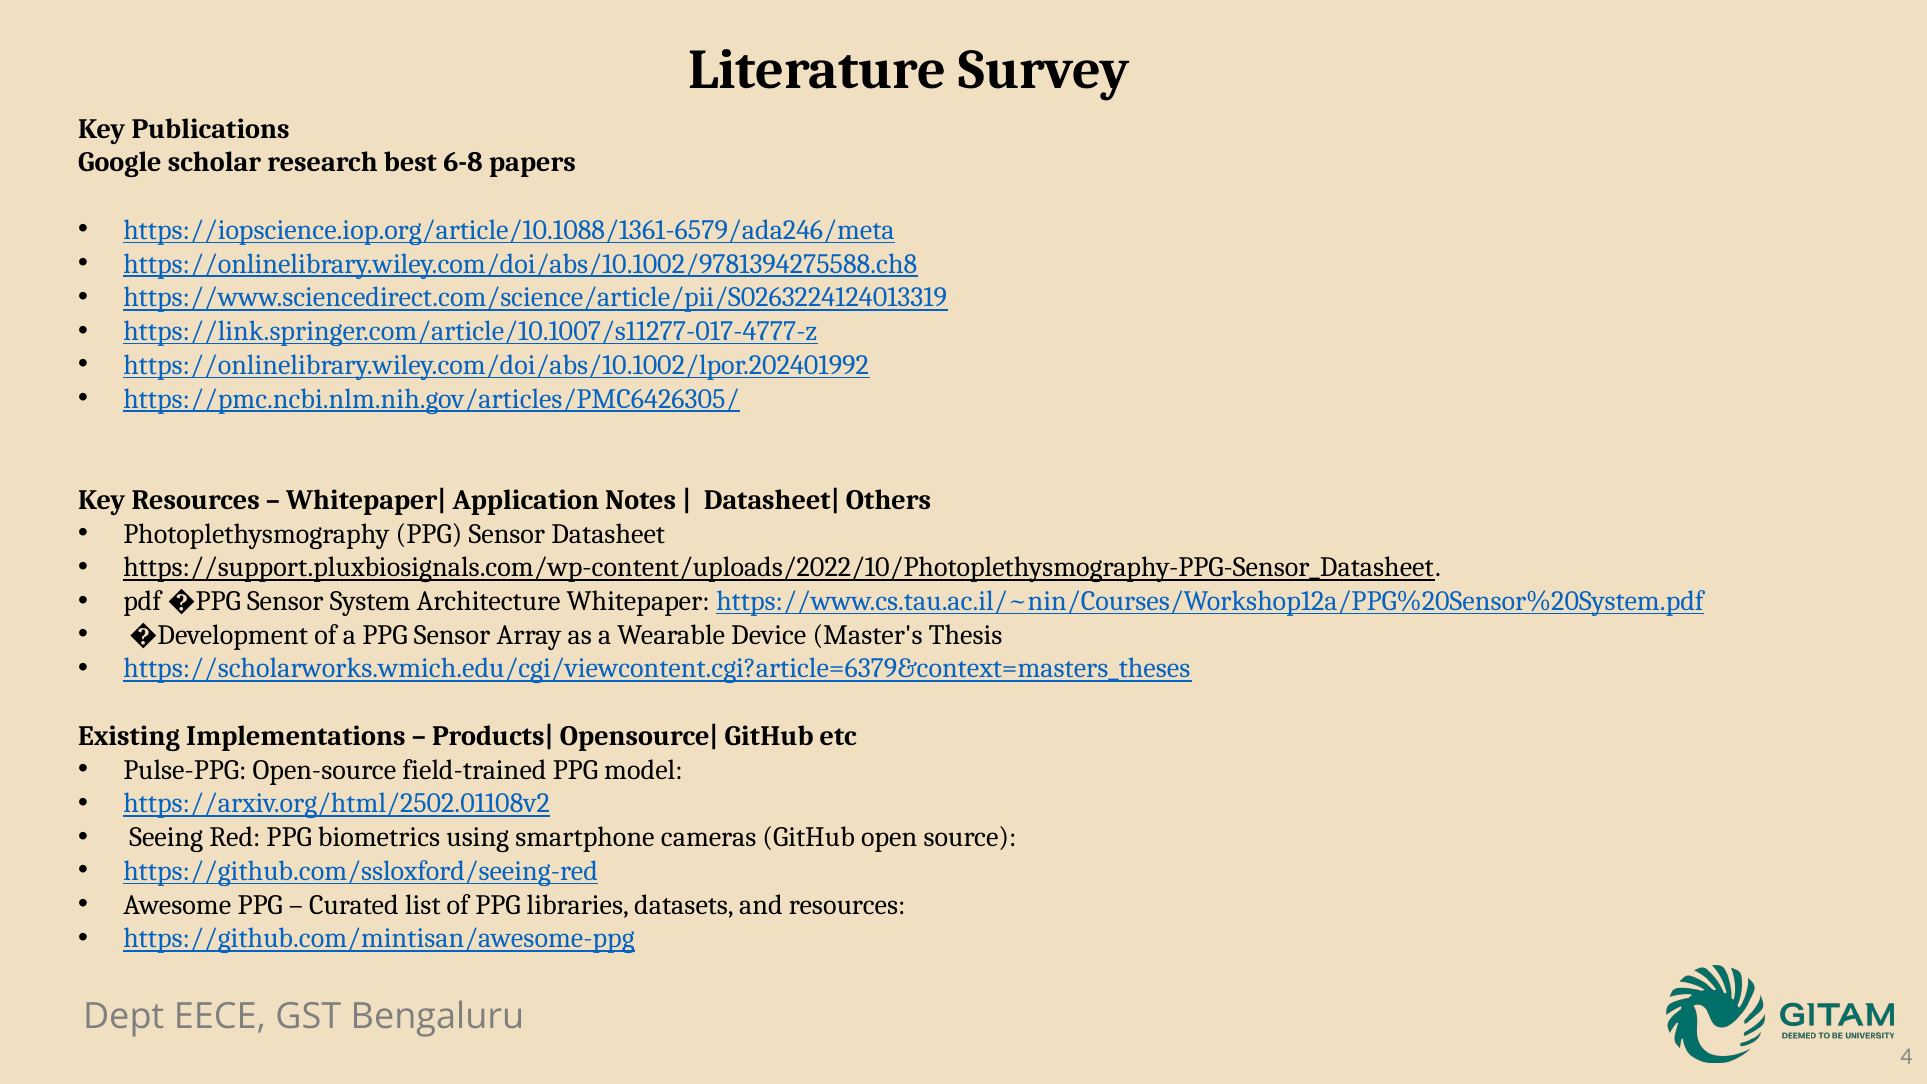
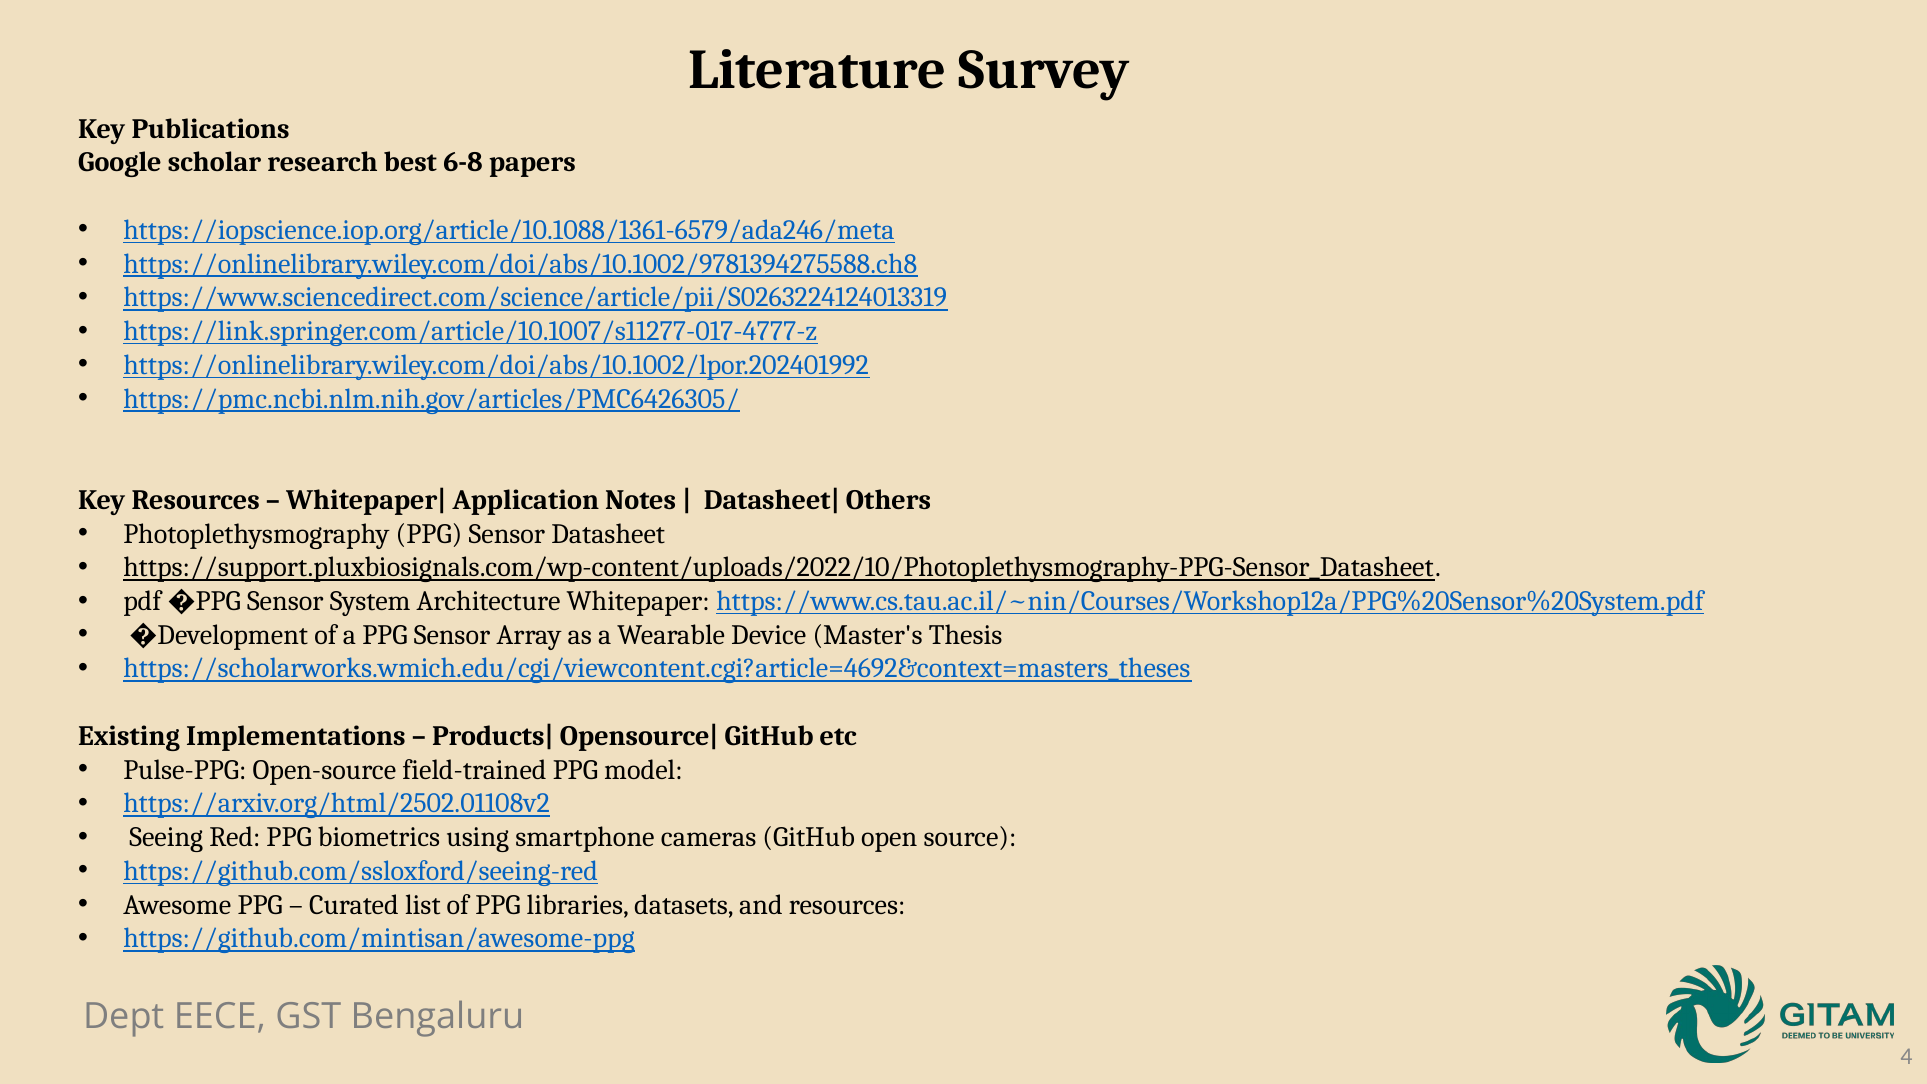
https://scholarworks.wmich.edu/cgi/viewcontent.cgi?article=6379&context=masters_theses: https://scholarworks.wmich.edu/cgi/viewcontent.cgi?article=6379&context=masters_theses -> https://scholarworks.wmich.edu/cgi/viewcontent.cgi?article=4692&context=masters_theses (657, 669)
